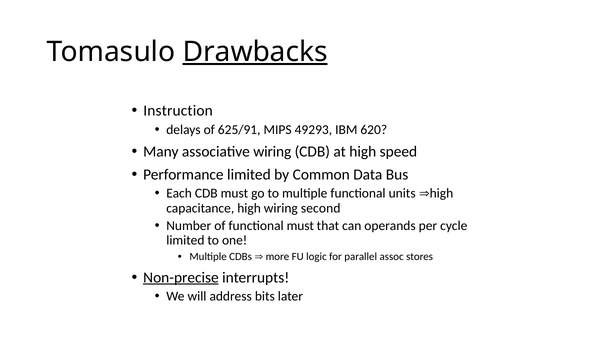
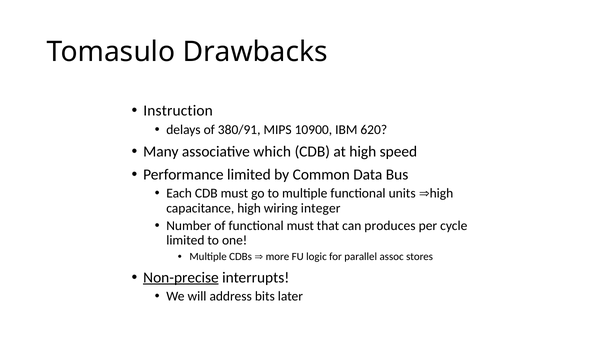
Drawbacks underline: present -> none (255, 52)
625/91: 625/91 -> 380/91 (239, 129)
49293: 49293 -> 10900 (313, 129)
associative wiring: wiring -> which (272, 151)
second: second -> integer (321, 208)
operands: operands -> produces (390, 226)
